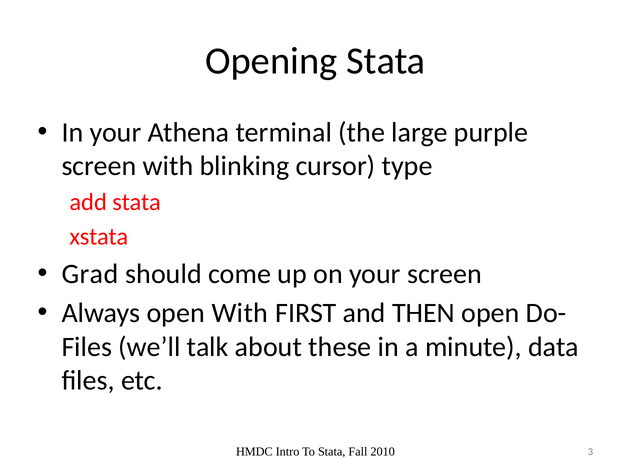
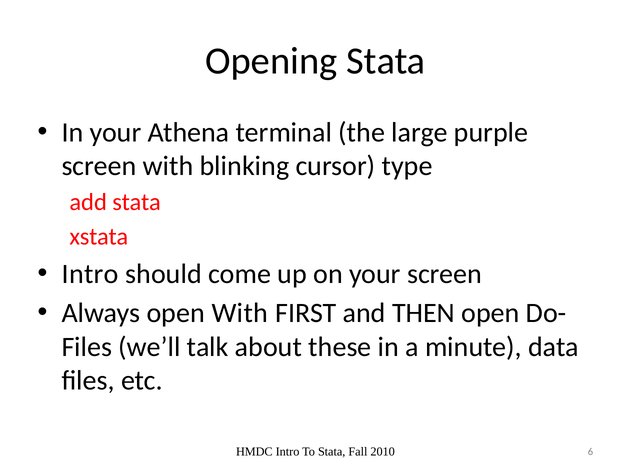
Grad: Grad -> Intro (90, 274)
3: 3 -> 6 (591, 452)
